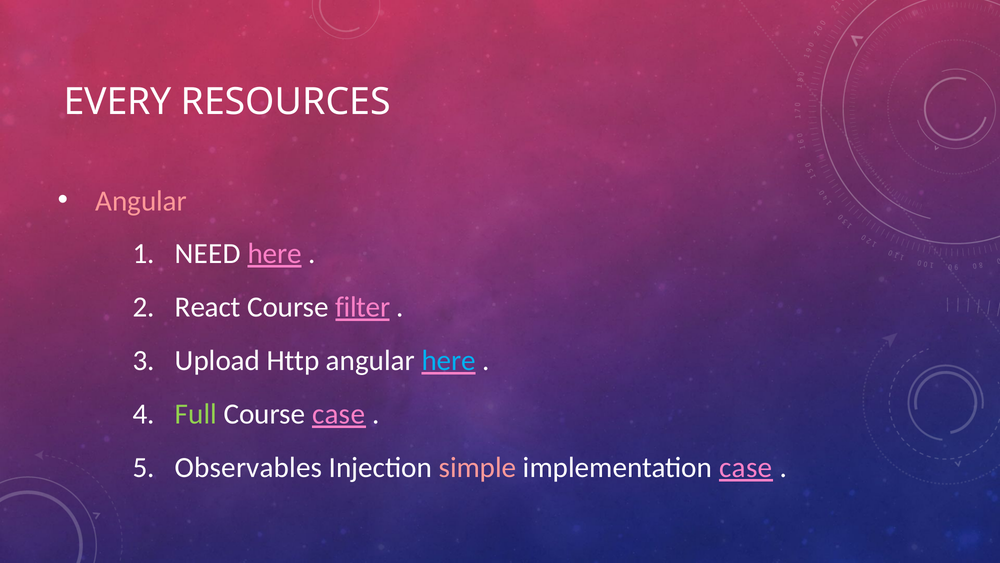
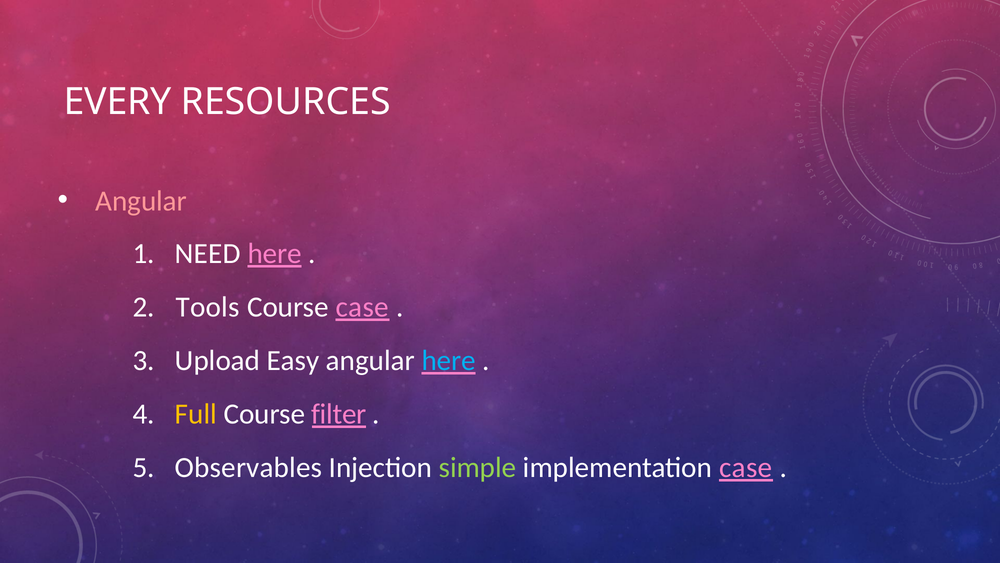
React: React -> Tools (208, 307)
Course filter: filter -> case (362, 307)
Http: Http -> Easy (293, 360)
Full colour: light green -> yellow (196, 414)
Course case: case -> filter (339, 414)
simple colour: pink -> light green (478, 467)
